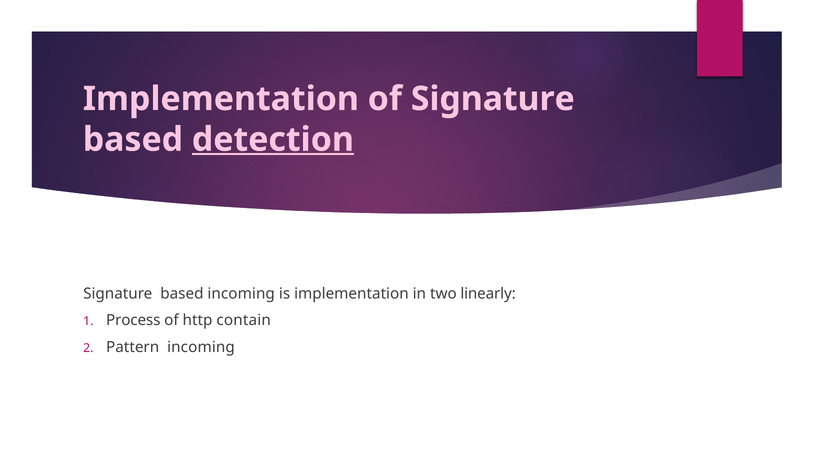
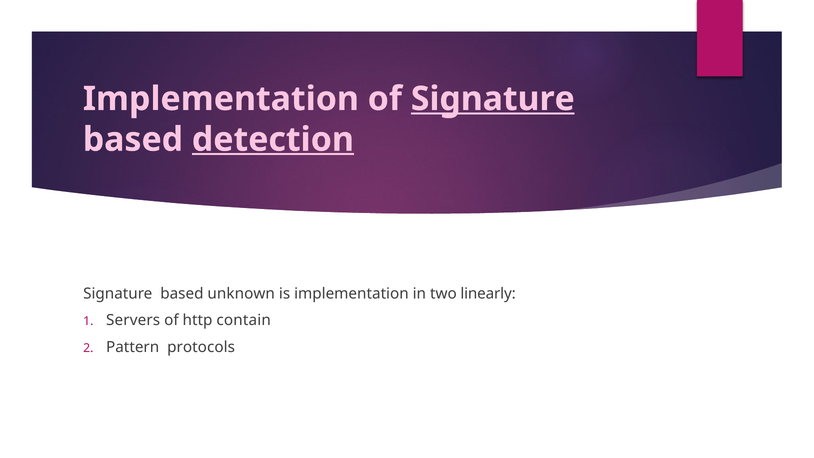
Signature underline: none -> present (493, 99)
based incoming: incoming -> unknown (241, 294)
Process: Process -> Servers (133, 320)
Pattern incoming: incoming -> protocols (201, 347)
